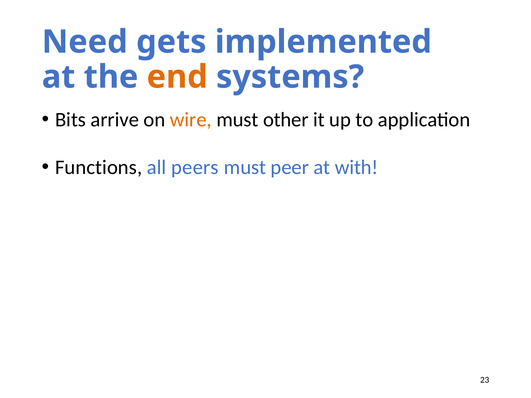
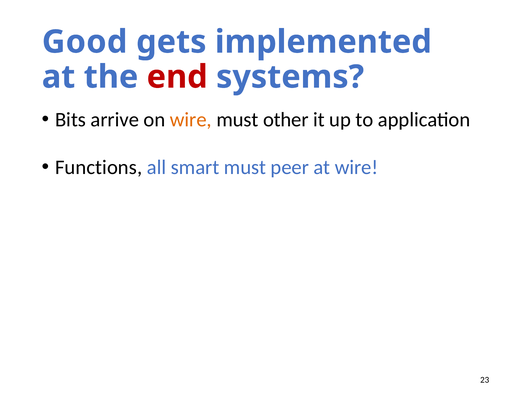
Need: Need -> Good (85, 42)
end colour: orange -> red (177, 77)
peers: peers -> smart (195, 167)
at with: with -> wire (356, 167)
